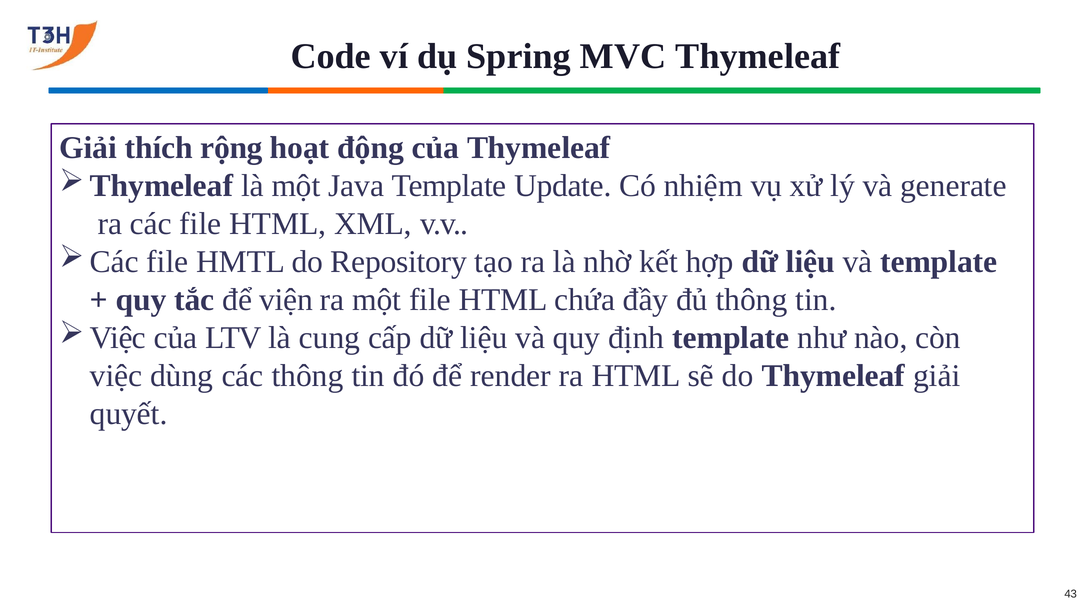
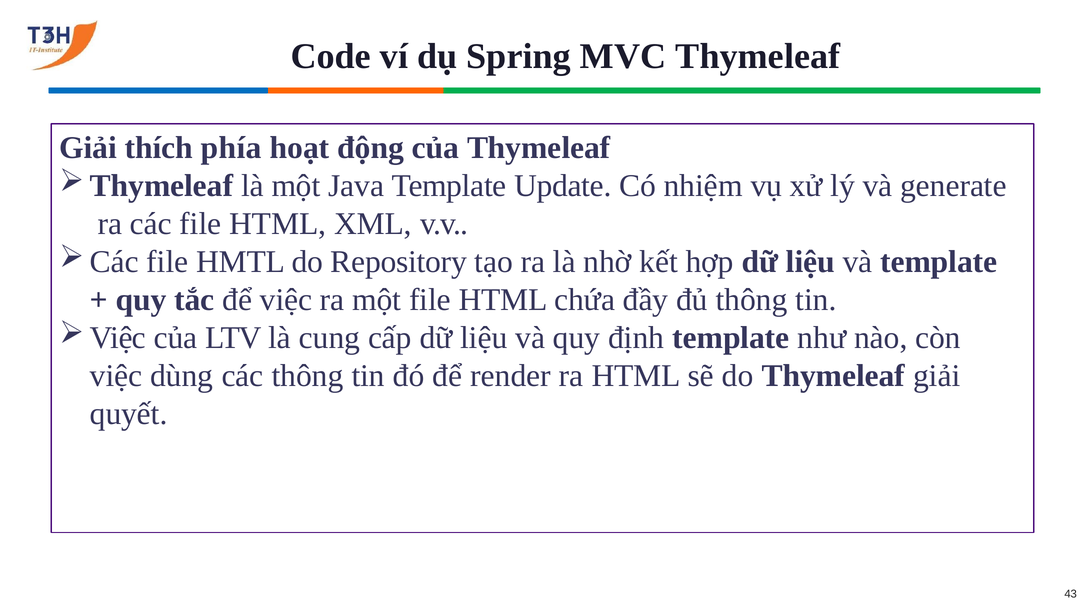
rộng: rộng -> phía (231, 148)
để viện: viện -> việc (286, 300)
